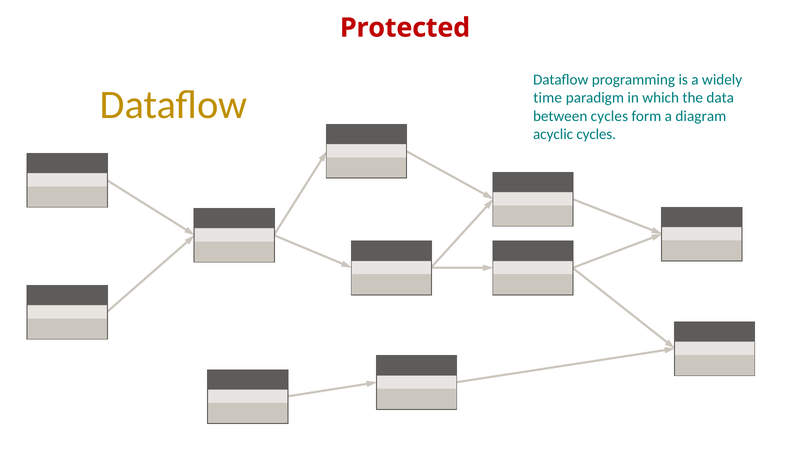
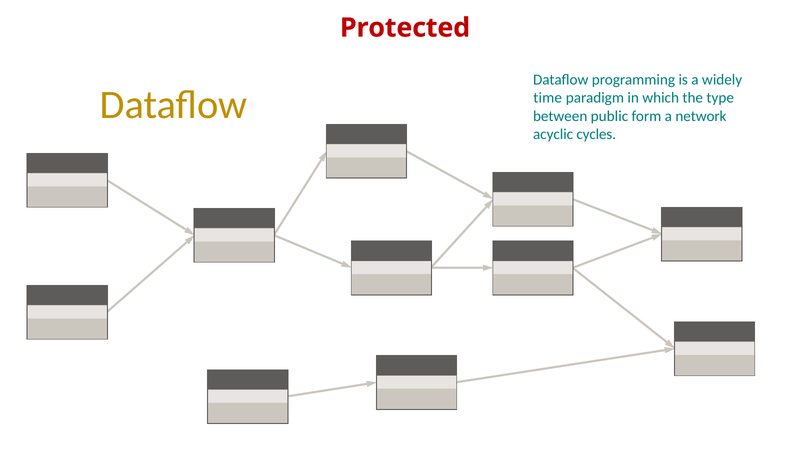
data: data -> type (720, 98)
between cycles: cycles -> public (609, 116)
diagram: diagram -> network (701, 116)
